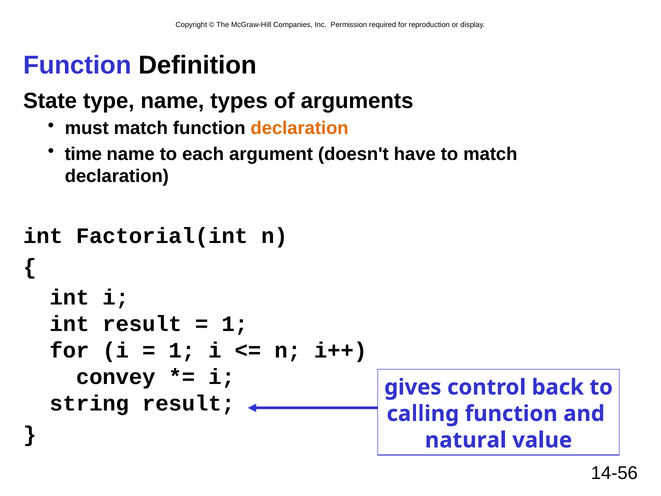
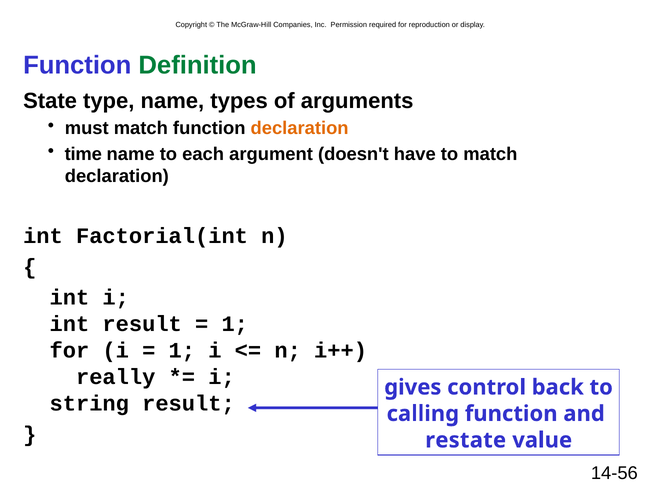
Definition colour: black -> green (198, 65)
convey: convey -> really (116, 377)
natural: natural -> restate (466, 440)
